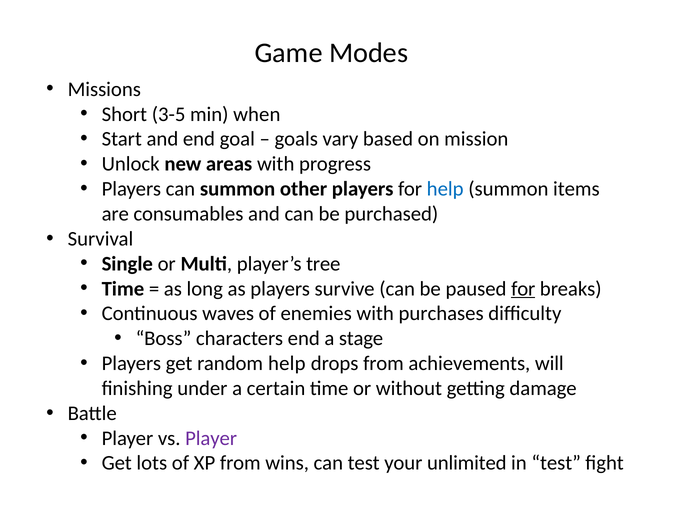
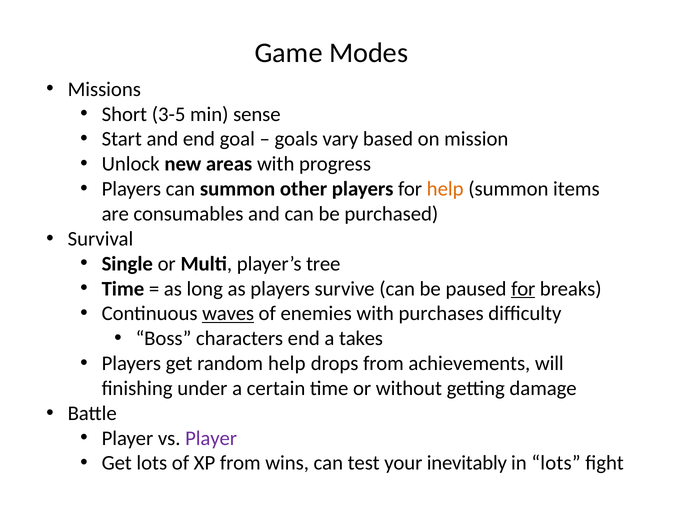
when: when -> sense (257, 114)
help colour: blue -> orange (445, 189)
waves underline: none -> present (228, 314)
stage: stage -> takes (361, 338)
unlimited: unlimited -> inevitably (467, 463)
in test: test -> lots (556, 463)
